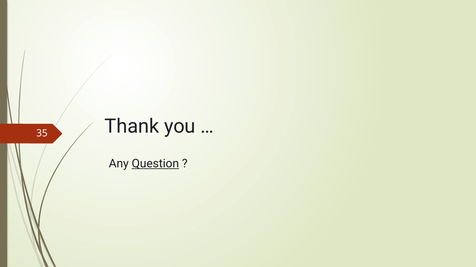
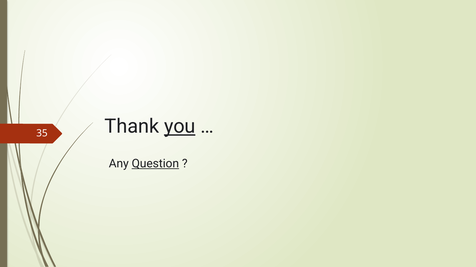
you underline: none -> present (180, 127)
